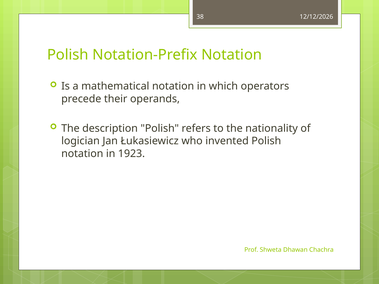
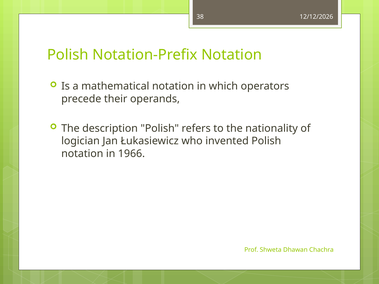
1923: 1923 -> 1966 (131, 154)
